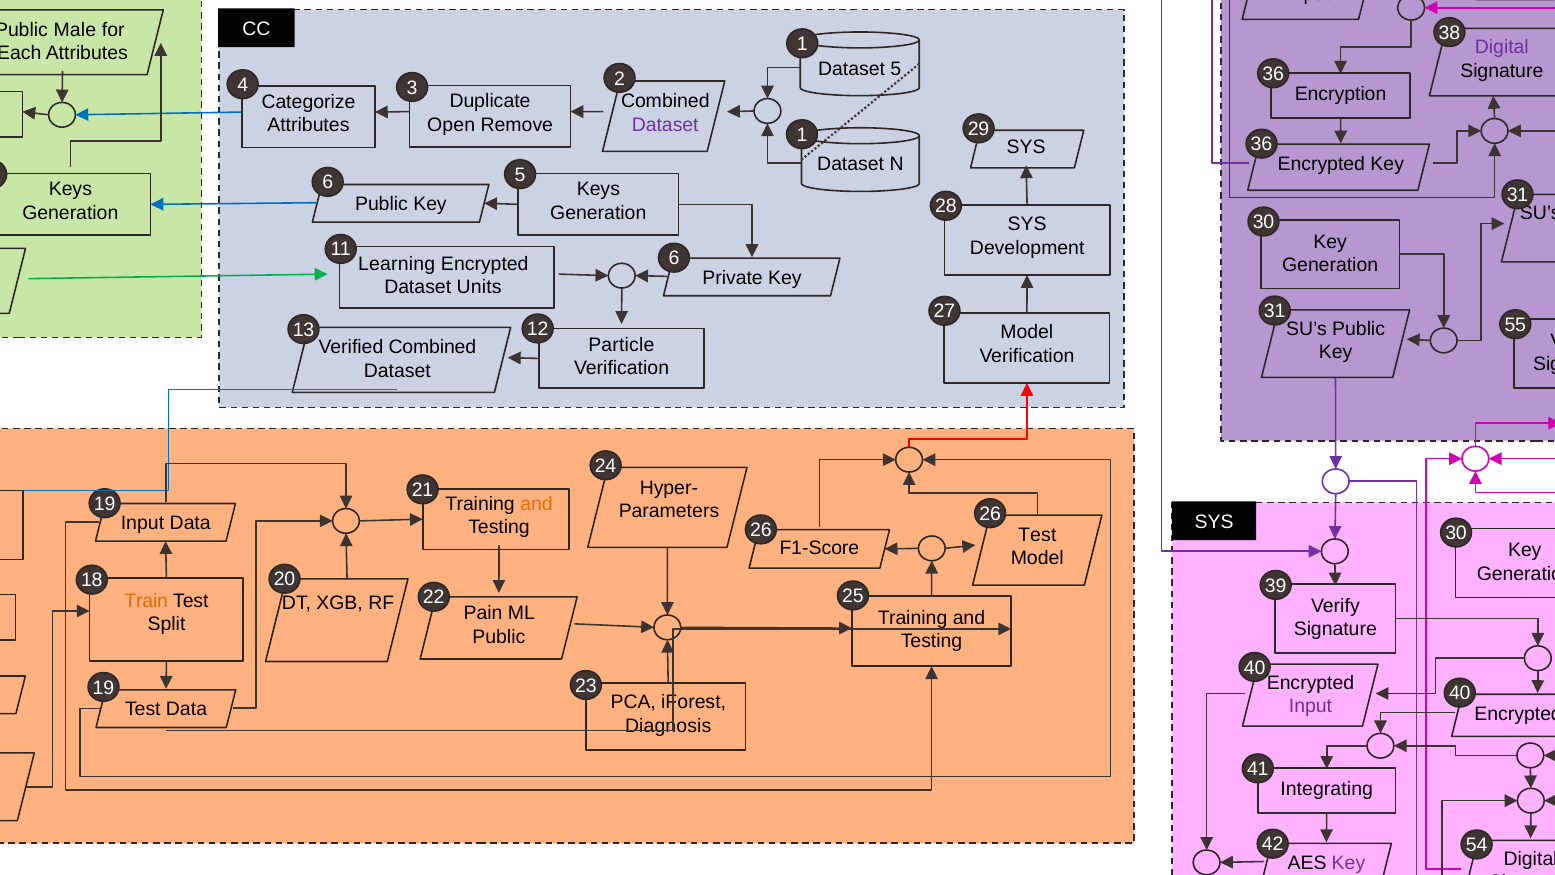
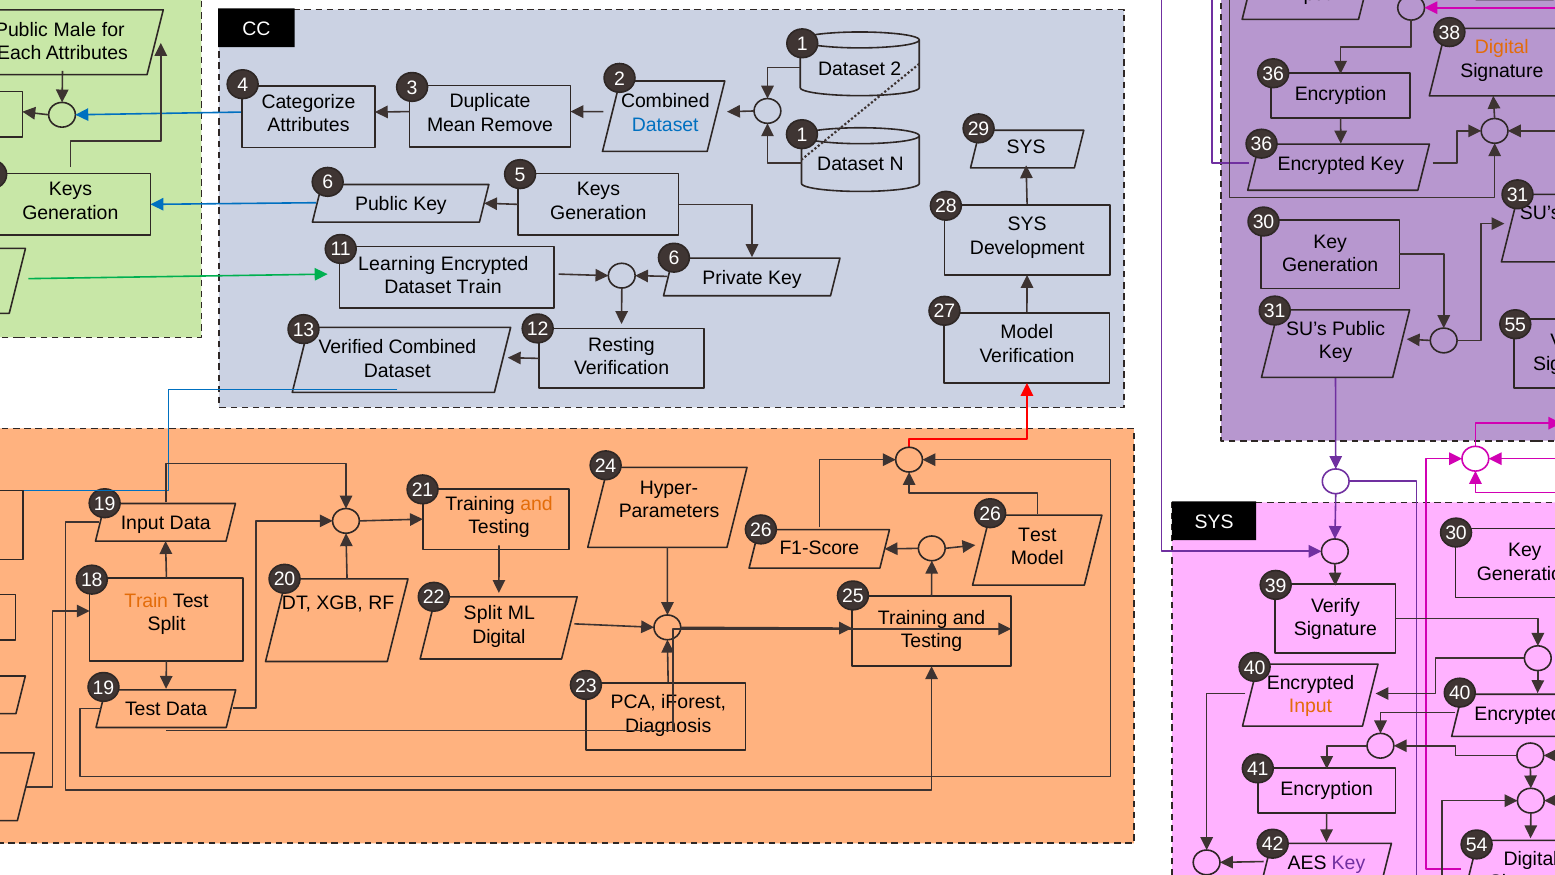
Digital colour: purple -> orange (1502, 47)
Dataset 5: 5 -> 2 (896, 69)
Open: Open -> Mean (451, 125)
Dataset colour: purple -> blue (665, 125)
Units: Units -> Train (479, 287)
Particle: Particle -> Resting (621, 344)
Pain: Pain -> Split (483, 613)
Public: Public -> Digital (499, 637)
Input colour: purple -> orange (1311, 706)
Integrating: Integrating -> Encryption (1327, 789)
